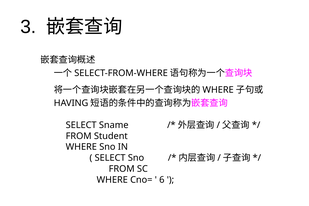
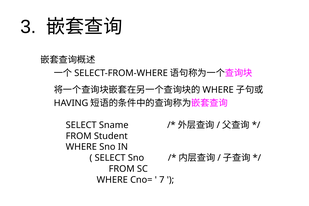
6: 6 -> 7 (162, 180)
